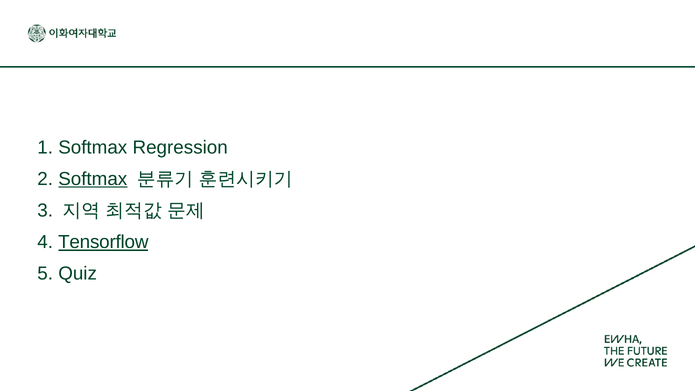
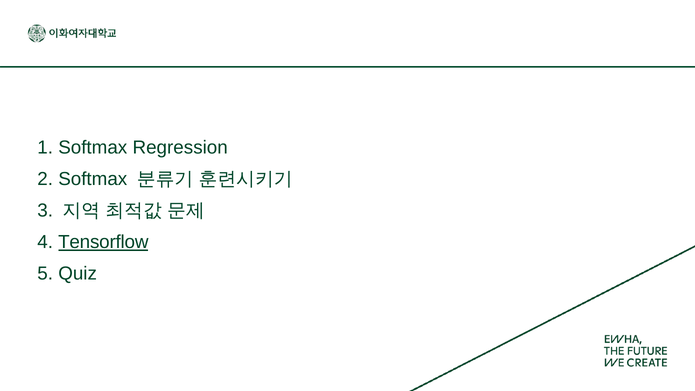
Softmax underline: present -> none (93, 179)
